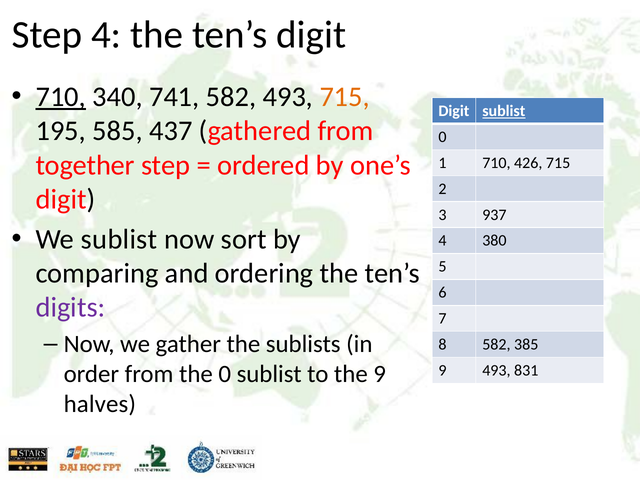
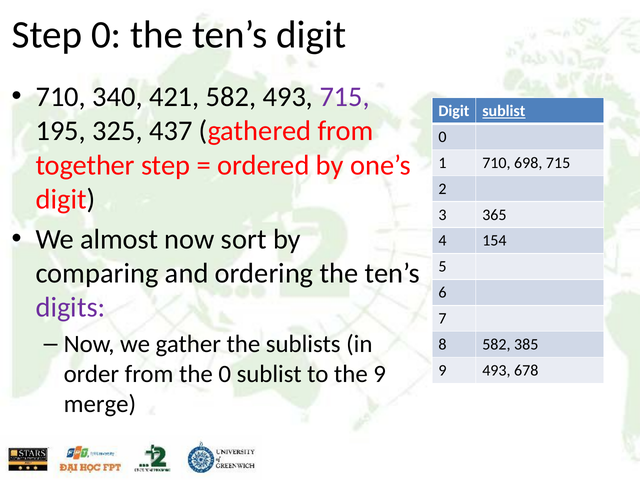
Step 4: 4 -> 0 (106, 35)
710 underline: present -> none (61, 97)
741: 741 -> 421 (174, 97)
715 colour: orange -> purple (345, 97)
585: 585 -> 325 (118, 131)
426: 426 -> 698 (528, 163)
937: 937 -> 365 (494, 215)
We sublist: sublist -> almost (119, 239)
380: 380 -> 154 (494, 241)
831: 831 -> 678 (526, 370)
halves: halves -> merge (100, 404)
